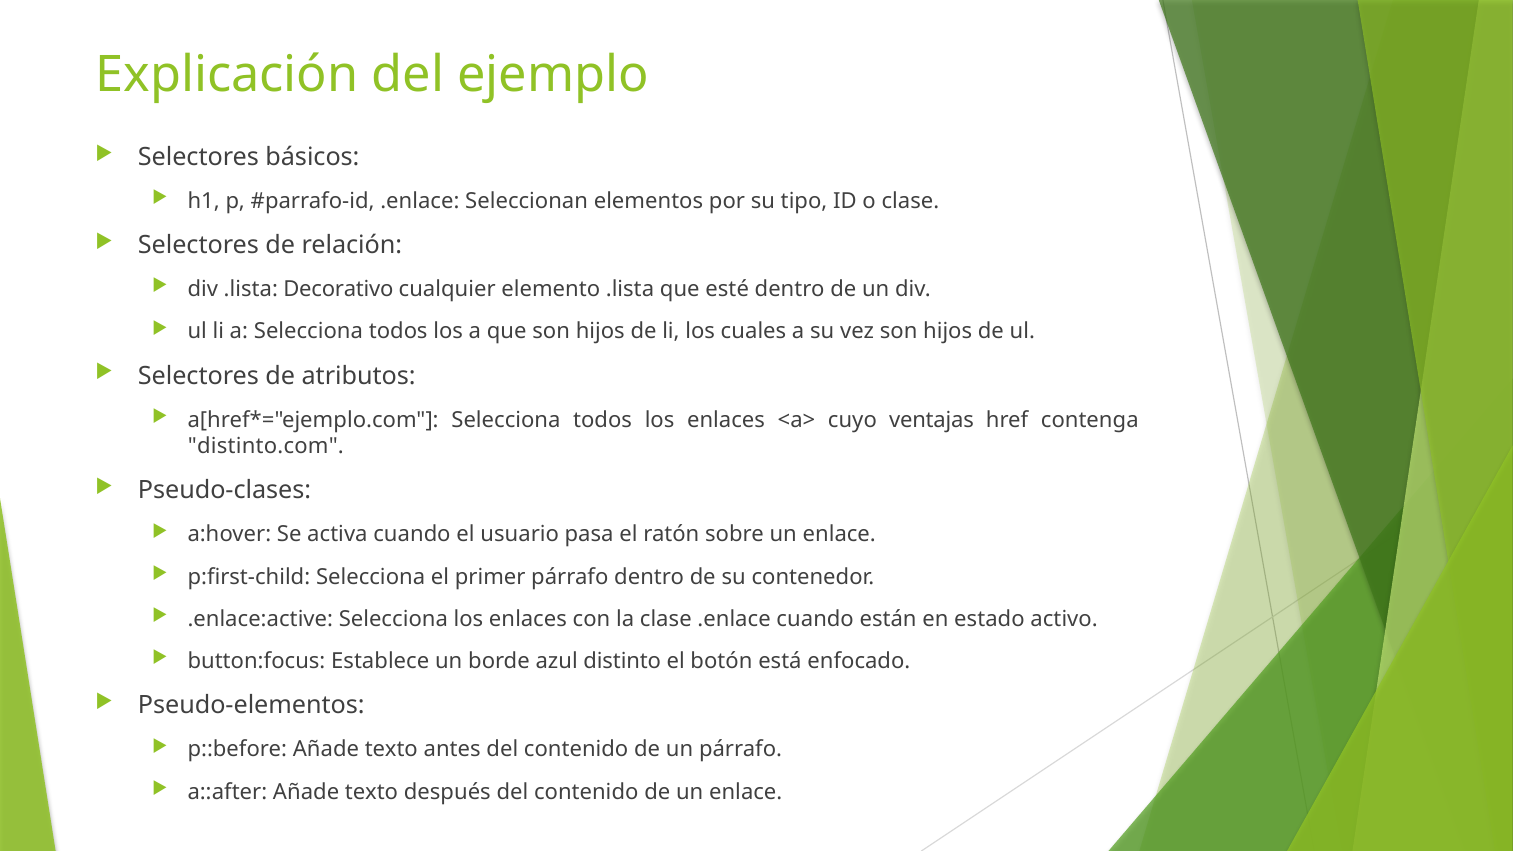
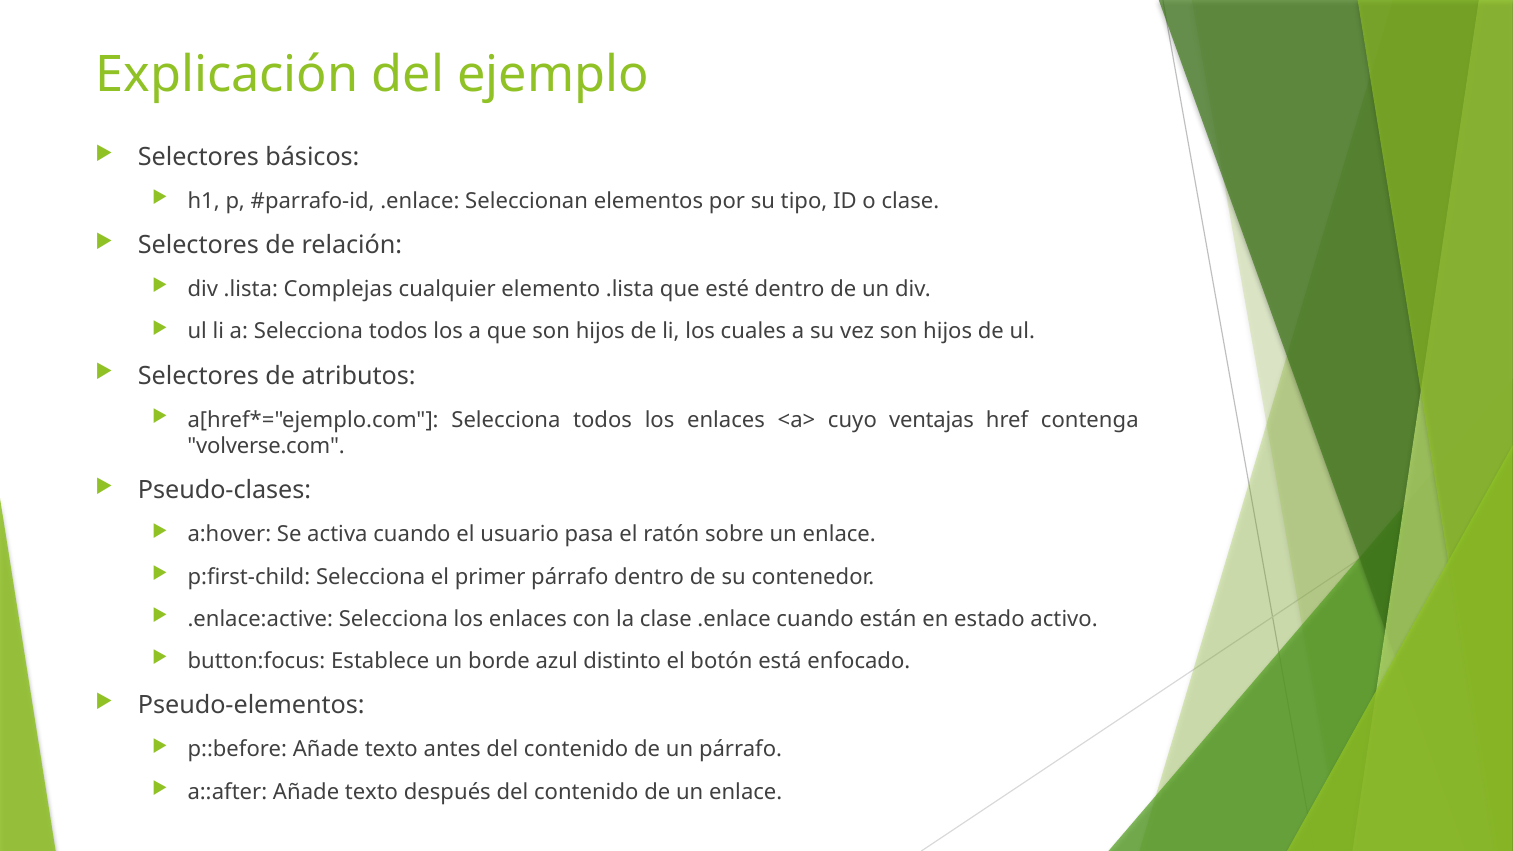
Decorativo: Decorativo -> Complejas (338, 289)
distinto.com: distinto.com -> volverse.com (266, 446)
